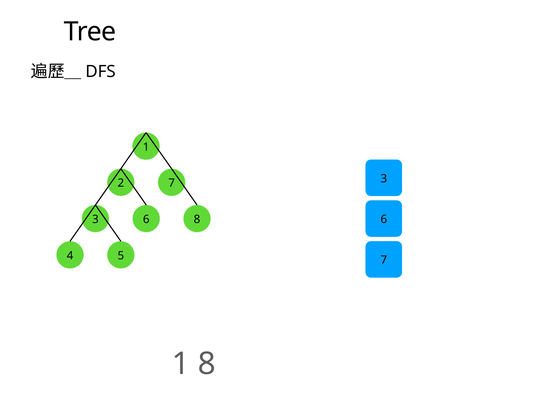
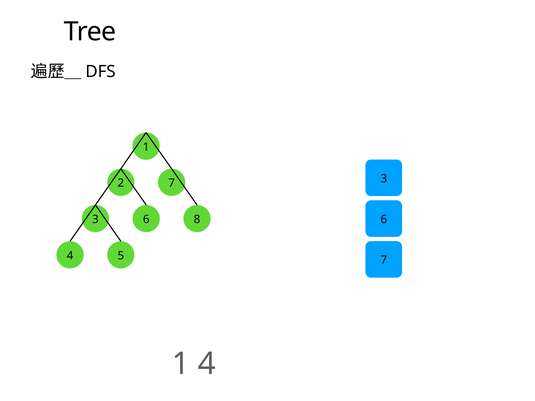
1 8: 8 -> 4 (207, 364)
